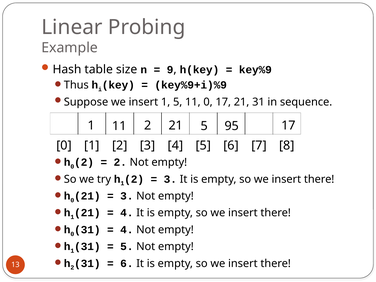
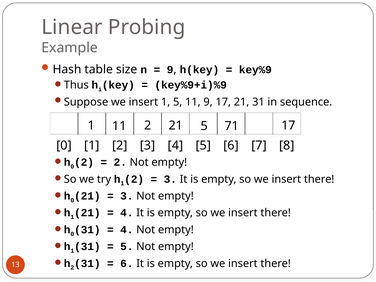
11 0: 0 -> 9 (208, 102)
95: 95 -> 71 (232, 126)
